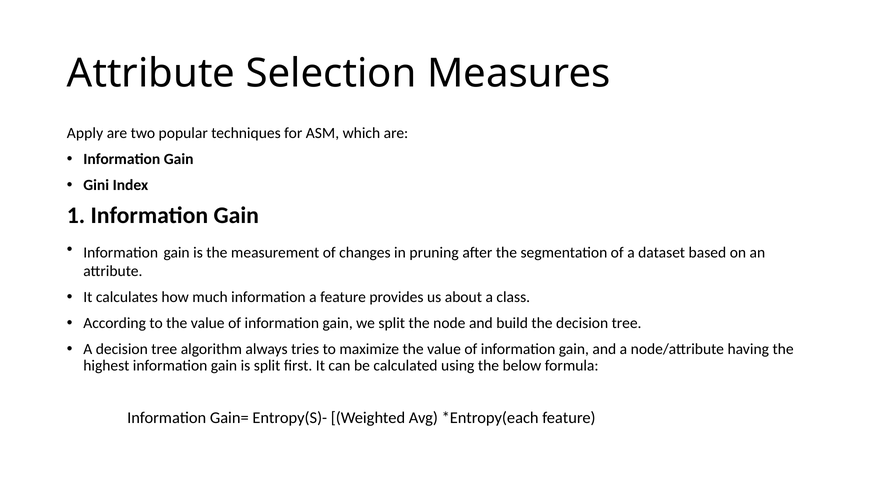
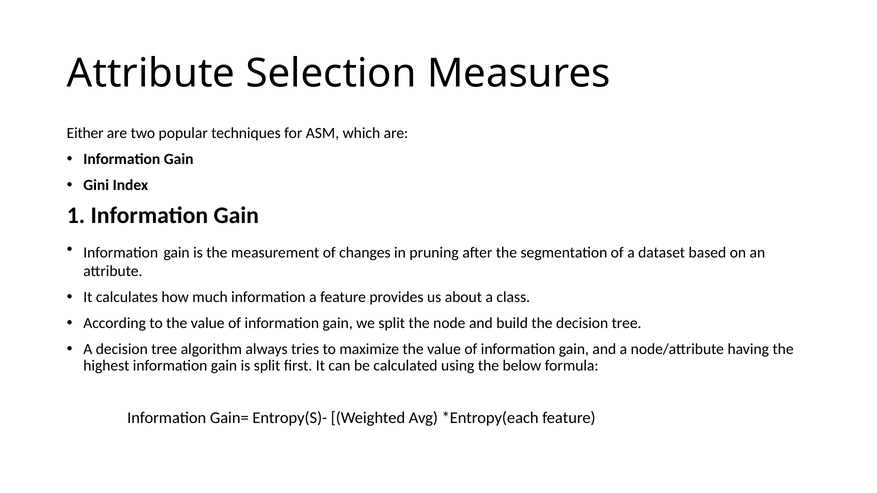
Apply: Apply -> Either (85, 133)
